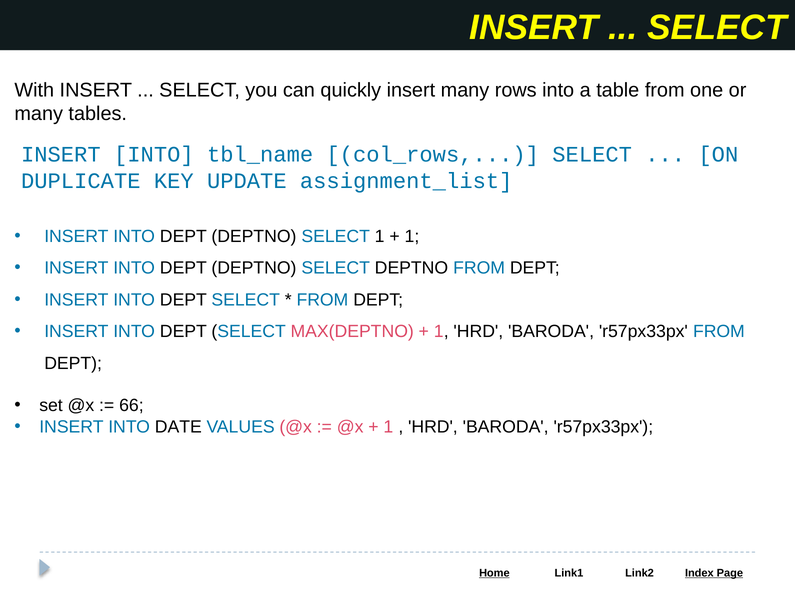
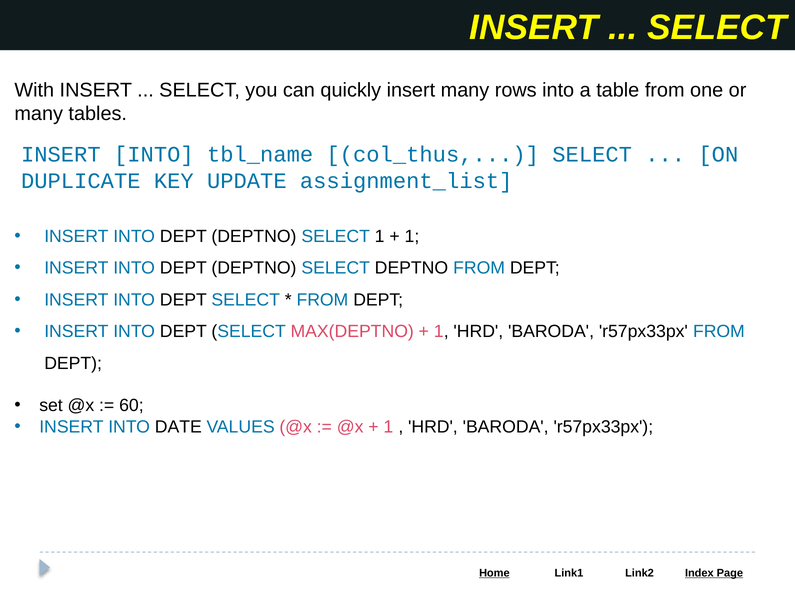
col_rows: col_rows -> col_thus (433, 155)
66: 66 -> 60 (131, 406)
